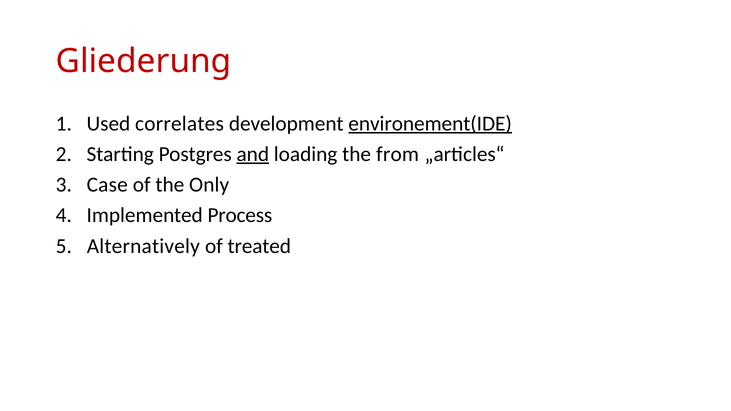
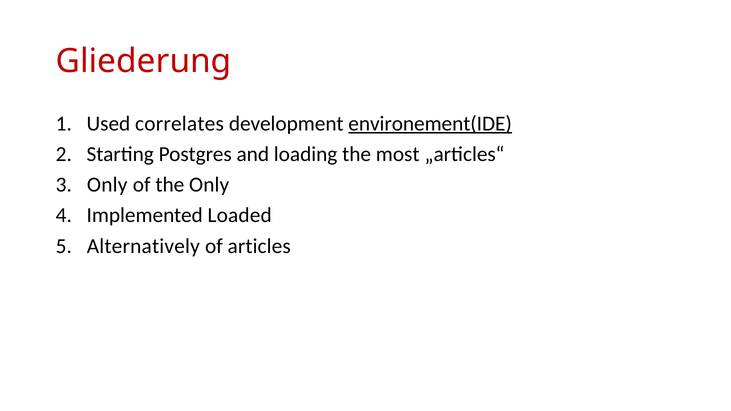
and underline: present -> none (253, 154)
from: from -> most (398, 154)
Case: Case -> Only (107, 185)
Process: Process -> Loaded (240, 216)
treated: treated -> articles (259, 246)
